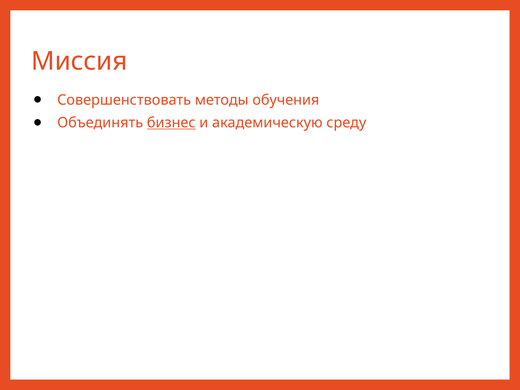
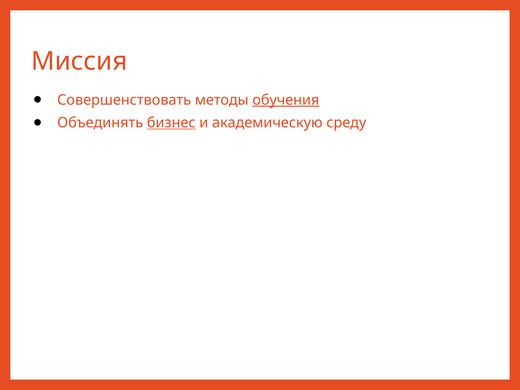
обучения underline: none -> present (286, 100)
